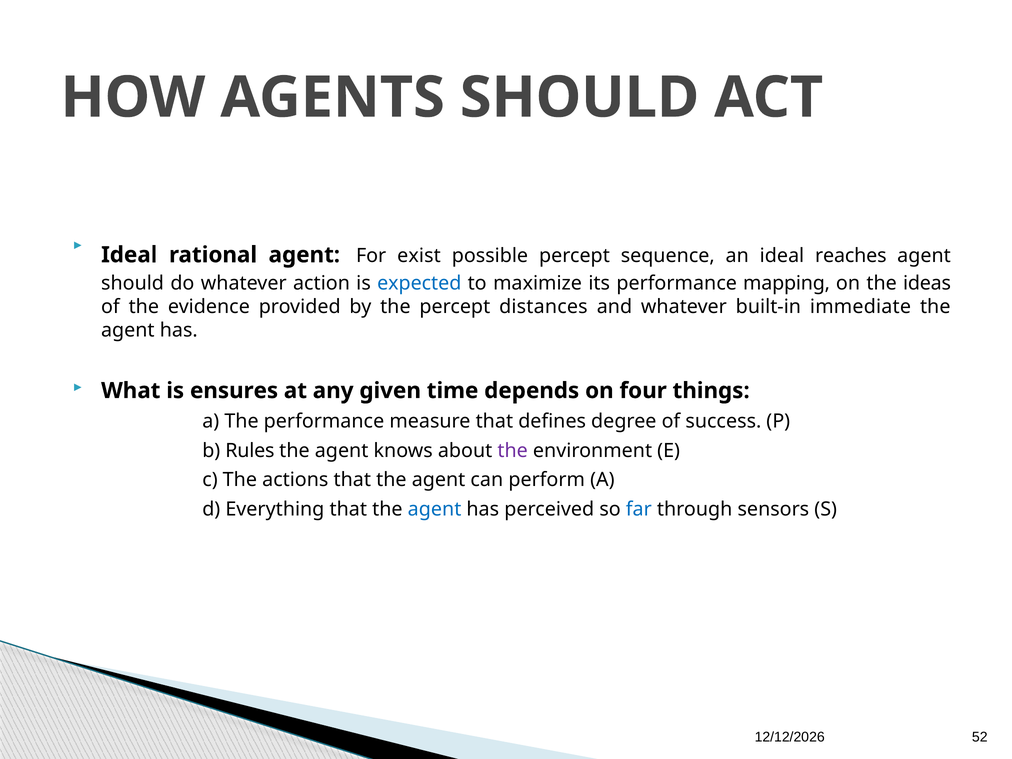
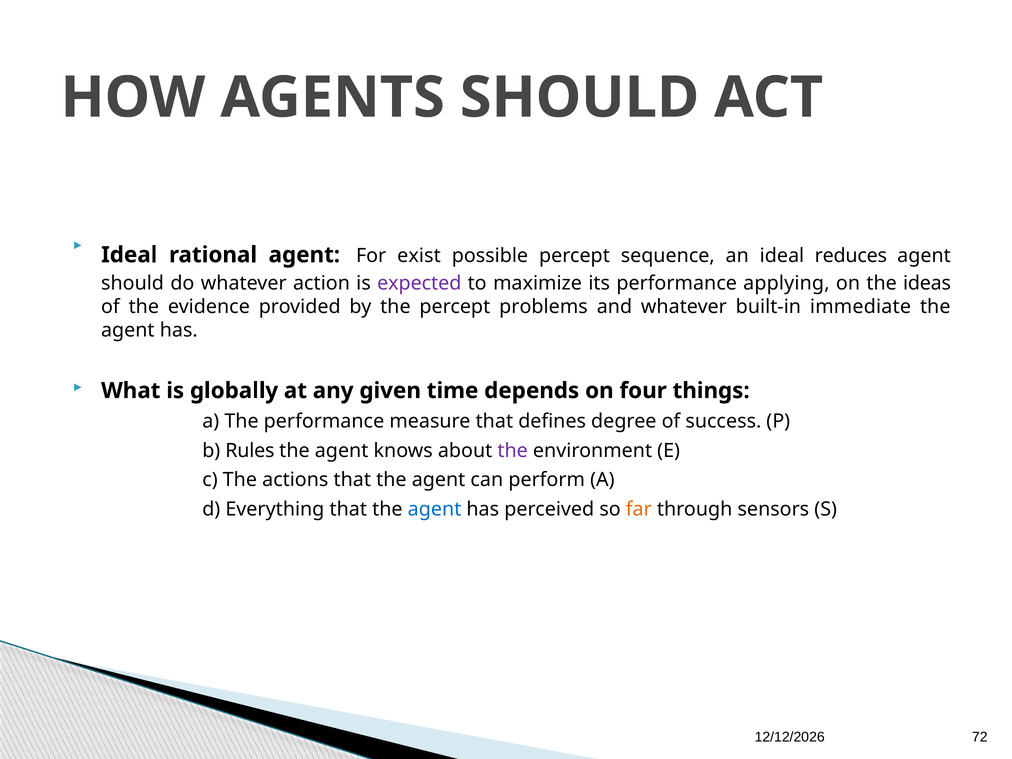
reaches: reaches -> reduces (851, 256)
expected colour: blue -> purple (419, 283)
mapping: mapping -> applying (786, 283)
distances: distances -> problems (543, 307)
ensures: ensures -> globally (234, 391)
far colour: blue -> orange (639, 509)
52: 52 -> 72 (980, 737)
